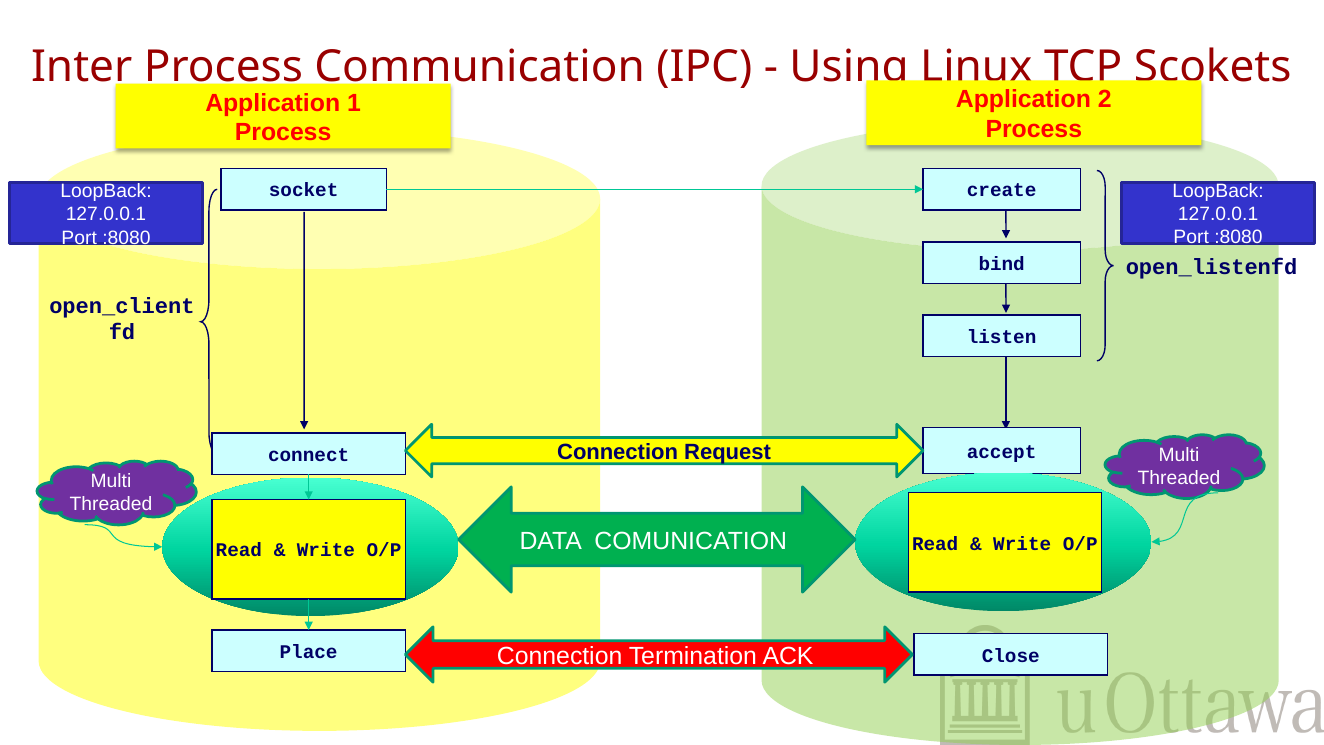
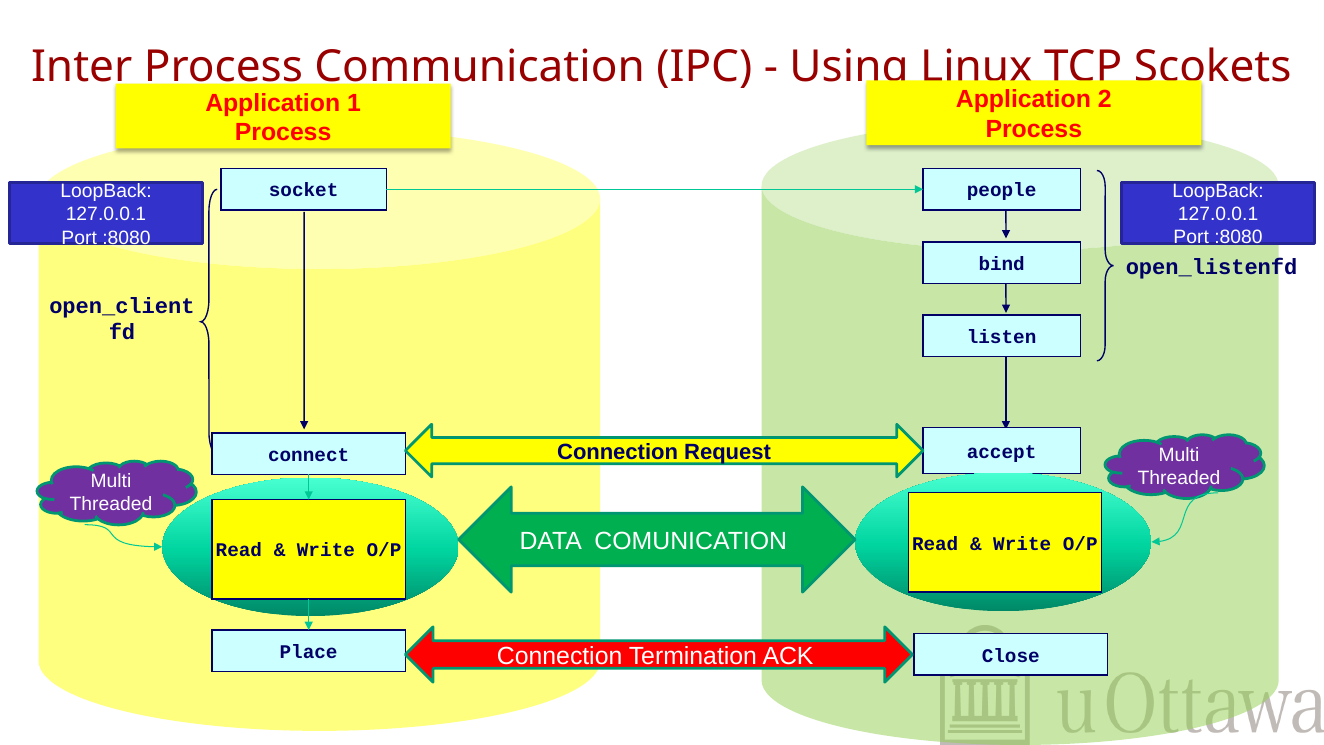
create: create -> people (1002, 191)
